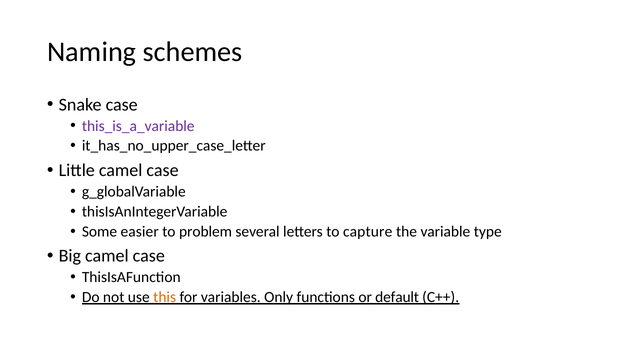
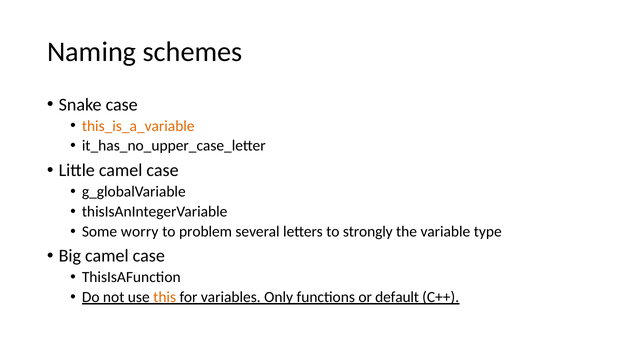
this_is_a_variable colour: purple -> orange (138, 126)
easier: easier -> worry (140, 231)
capture: capture -> strongly (368, 231)
